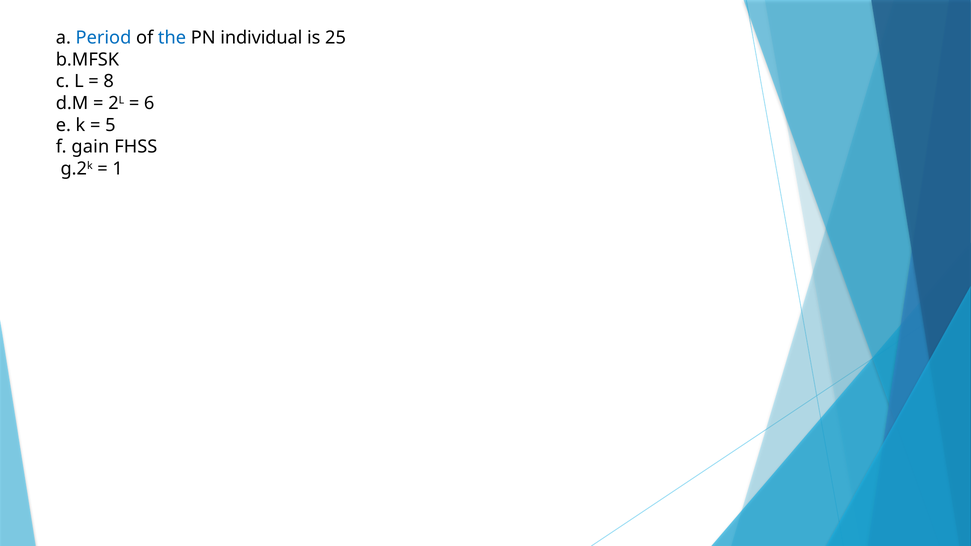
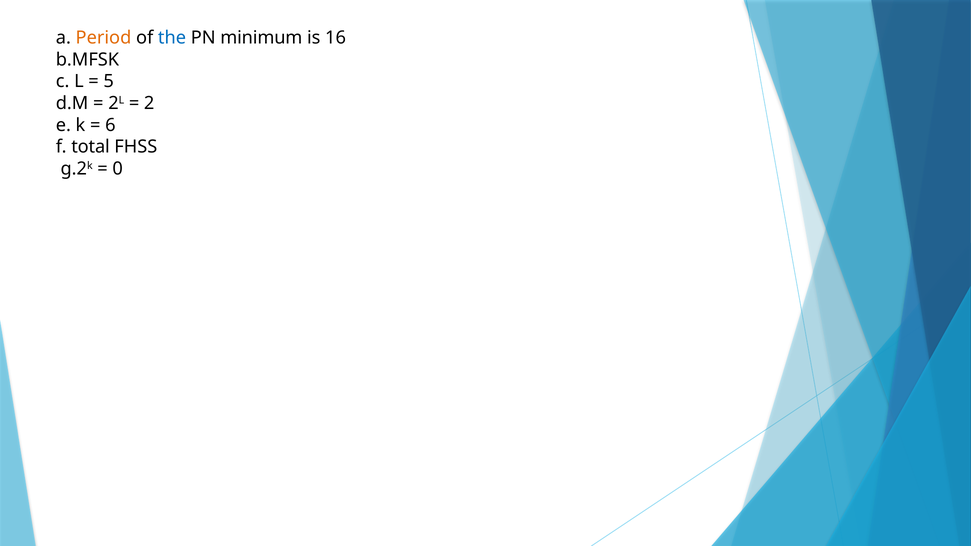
Period colour: blue -> orange (103, 38)
individual: individual -> minimum (261, 38)
25: 25 -> 16 (336, 38)
8: 8 -> 5 (109, 81)
6: 6 -> 2 (149, 103)
5: 5 -> 6 (110, 125)
gain: gain -> total (91, 147)
1: 1 -> 0 (118, 169)
